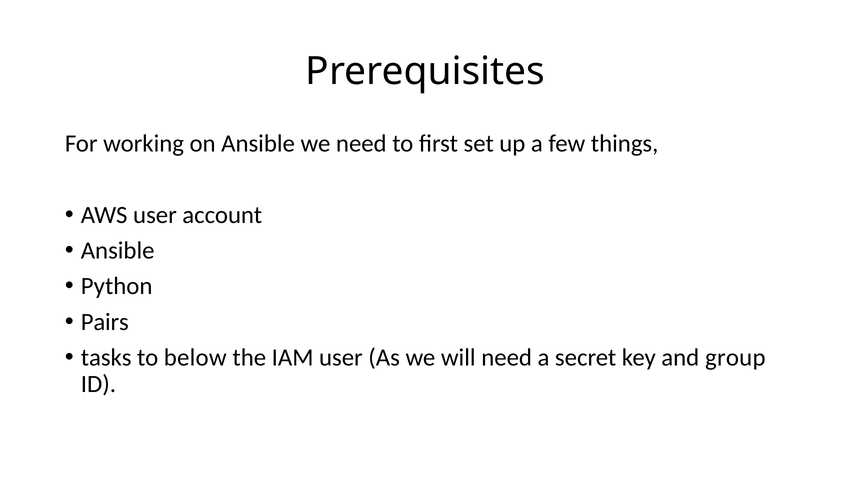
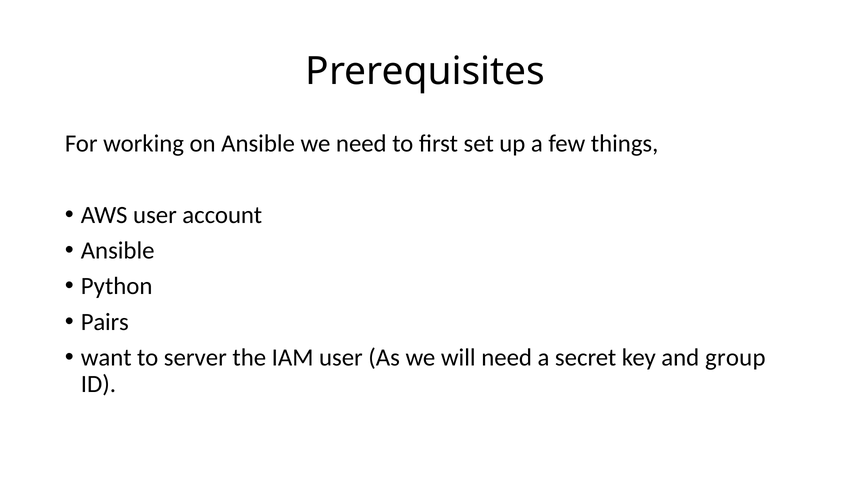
tasks: tasks -> want (106, 358)
below: below -> server (195, 358)
